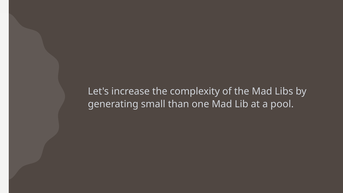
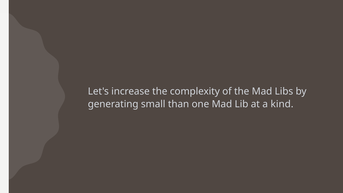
pool: pool -> kind (282, 104)
